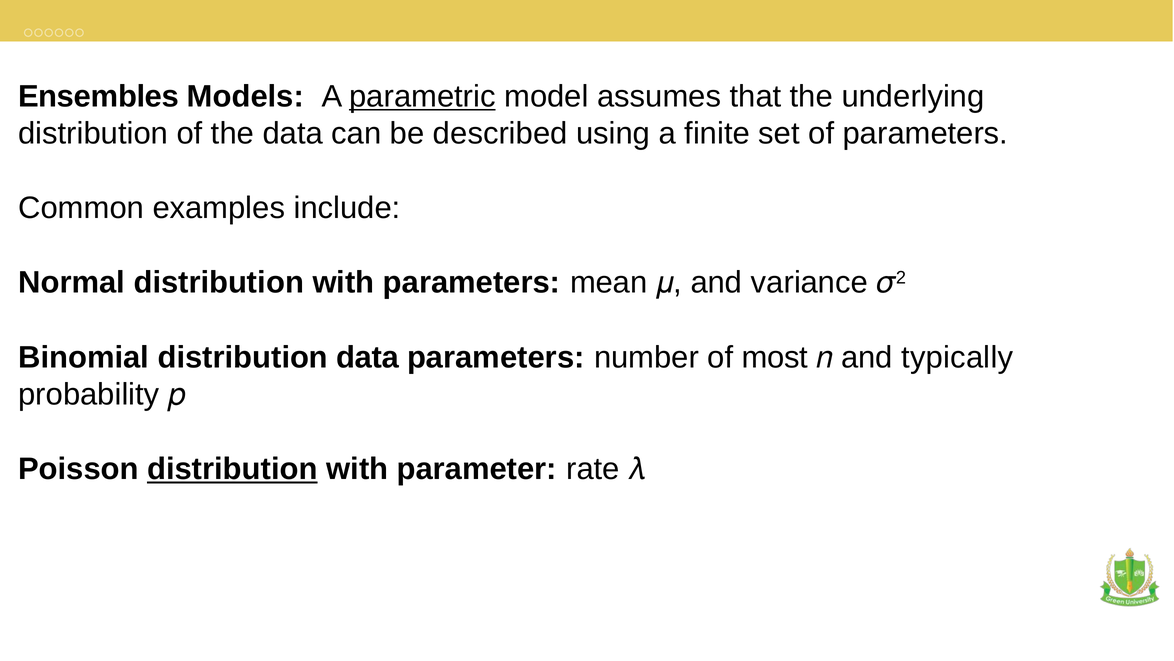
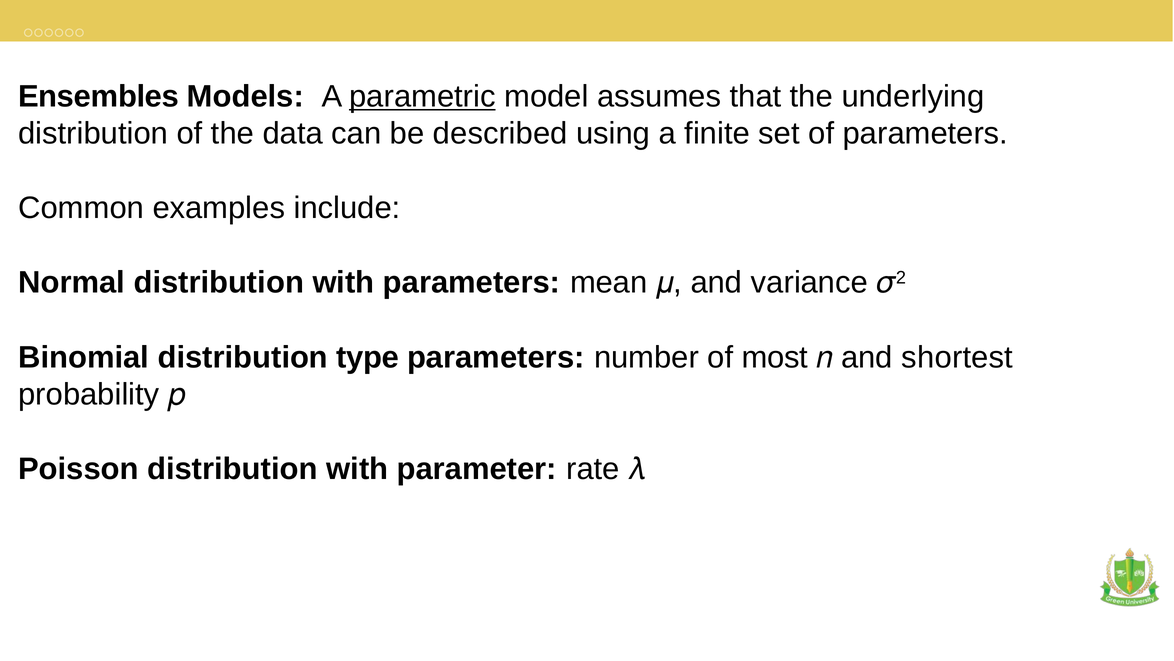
distribution data: data -> type (368, 357)
typically: typically -> shortest (957, 357)
distribution underline: present -> none (232, 469)
